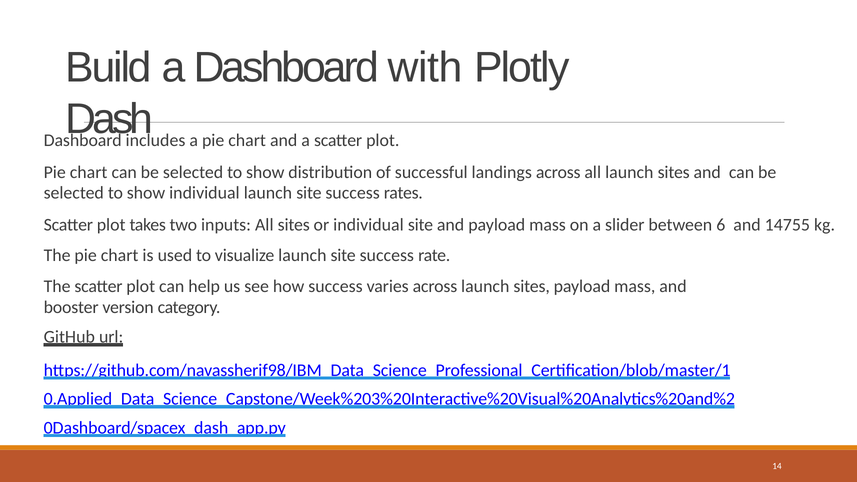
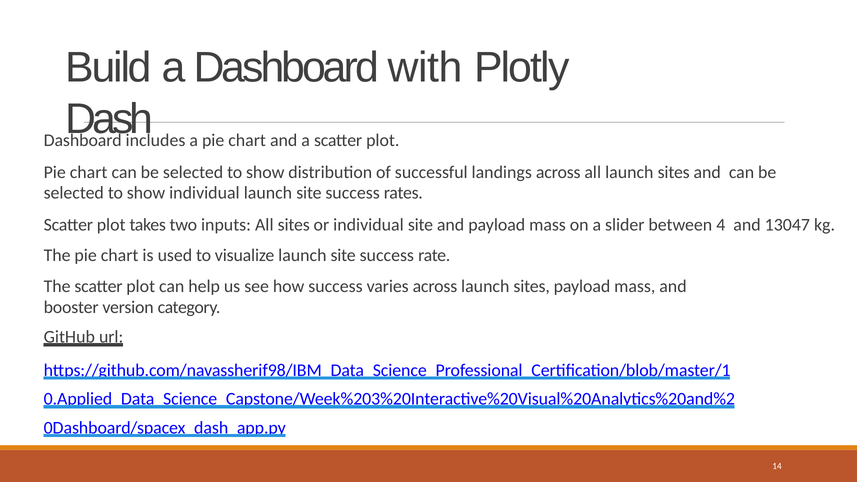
6: 6 -> 4 (721, 225)
14755: 14755 -> 13047 (787, 225)
